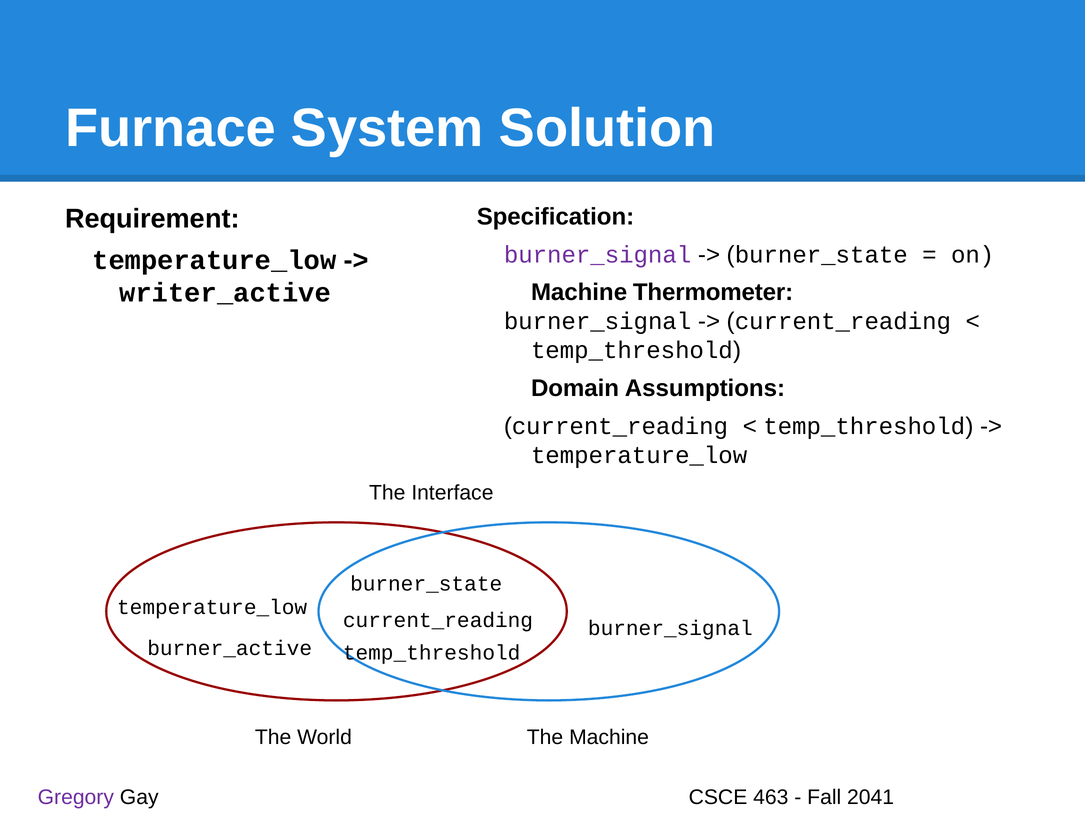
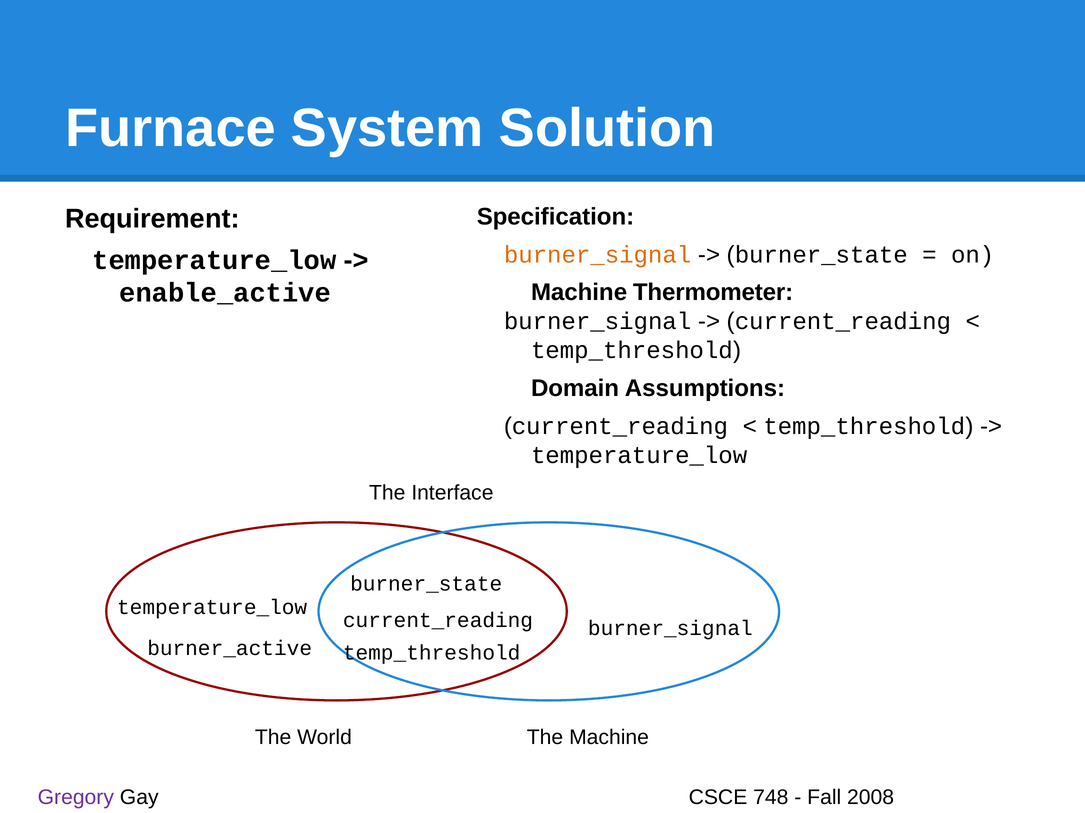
burner_signal colour: purple -> orange (598, 255)
writer_active: writer_active -> enable_active (225, 293)
463: 463 -> 748 (771, 798)
2041: 2041 -> 2008 (871, 798)
